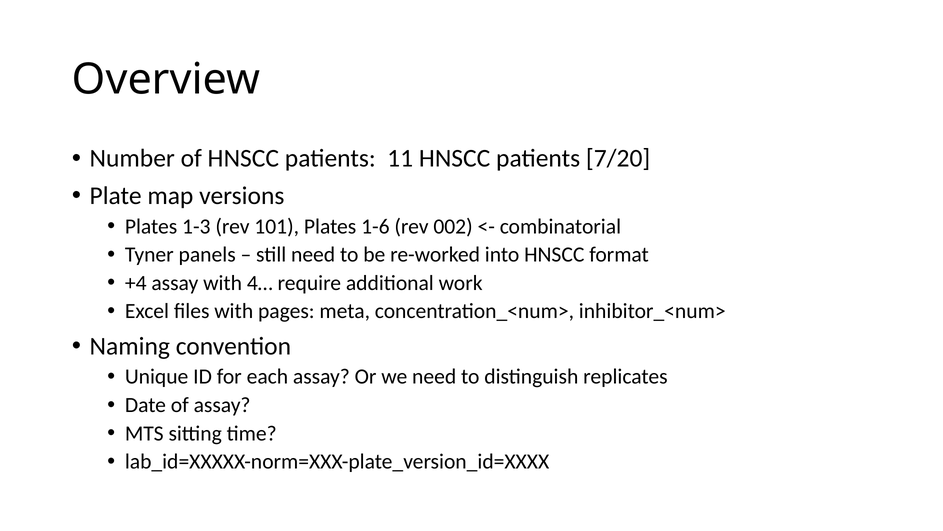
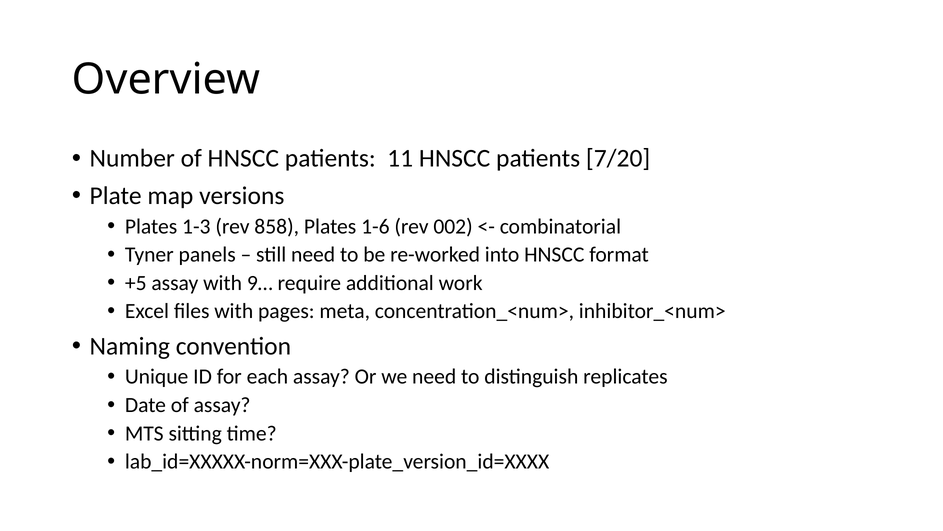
101: 101 -> 858 (277, 226)
+4: +4 -> +5 (136, 283)
4…: 4… -> 9… (260, 283)
